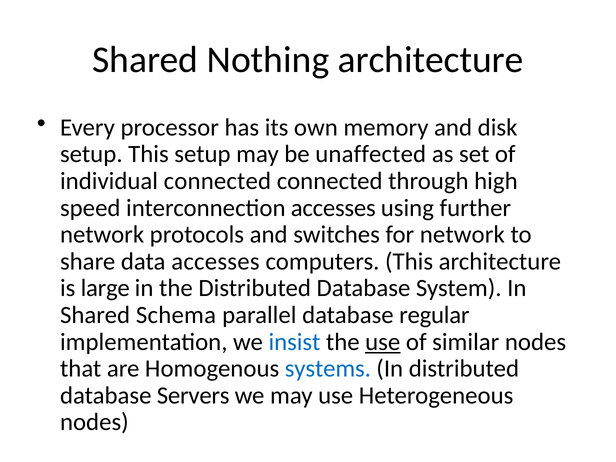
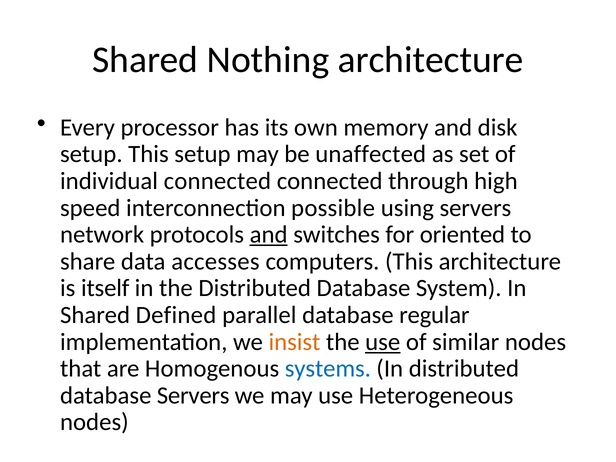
interconnection accesses: accesses -> possible (333, 208)
using further: further -> servers (475, 208)
and underline: none -> present (269, 235)
for network: network -> oriented (462, 235)
large: large -> itself (105, 288)
Schema: Schema -> Defined (176, 315)
insist colour: blue -> orange (294, 342)
